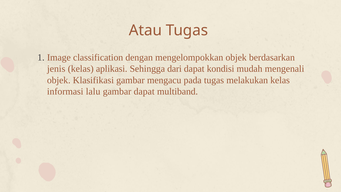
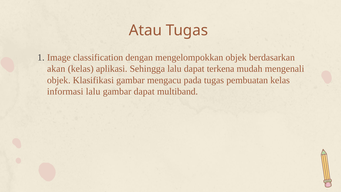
jenis: jenis -> akan (56, 69)
Sehingga dari: dari -> lalu (174, 69)
kondisi: kondisi -> terkena (221, 69)
melakukan: melakukan -> pembuatan (247, 80)
